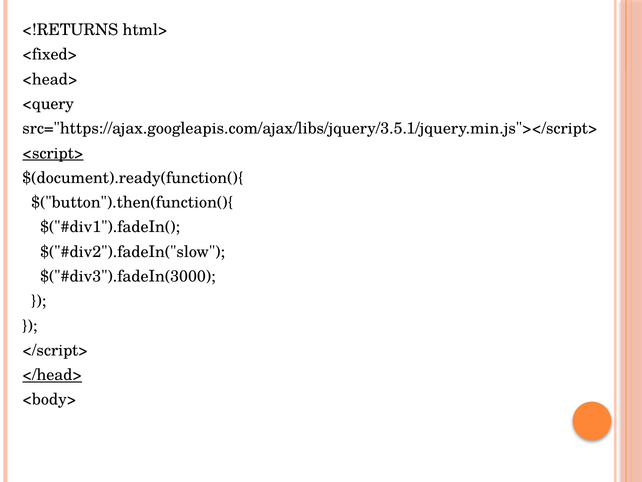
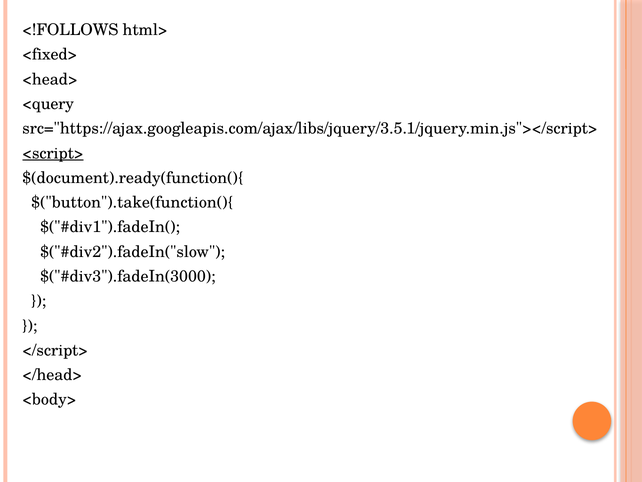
<!RETURNS: <!RETURNS -> <!FOLLOWS (70, 30)
$("button").then(function(){: $("button").then(function(){ -> $("button").take(function(){ (132, 202)
</head> underline: present -> none (52, 375)
